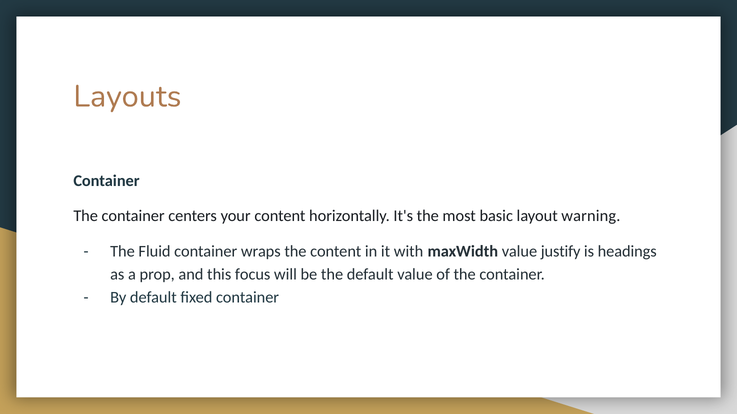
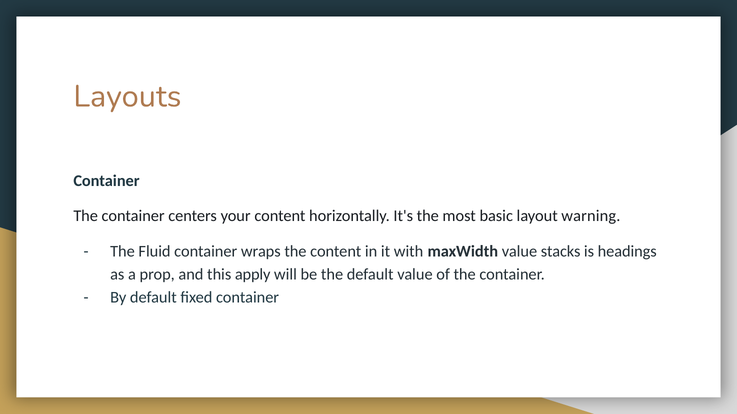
justify: justify -> stacks (561, 252)
focus: focus -> apply (253, 275)
